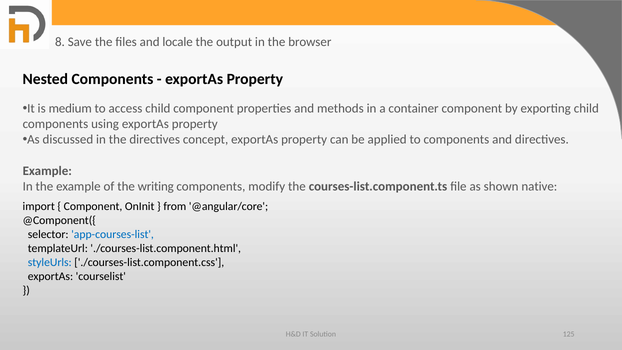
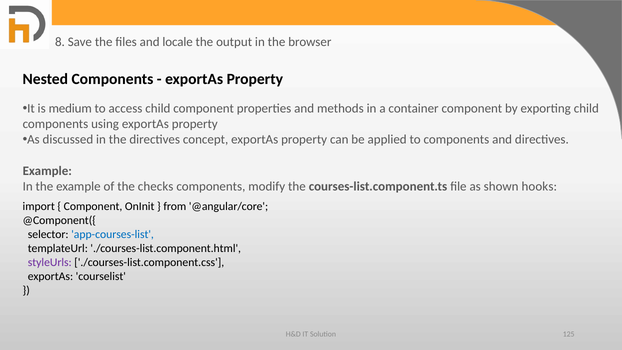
writing: writing -> checks (156, 186)
native: native -> hooks (539, 186)
styleUrls colour: blue -> purple (50, 263)
